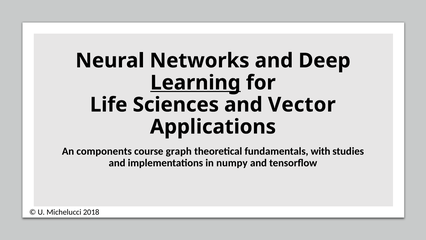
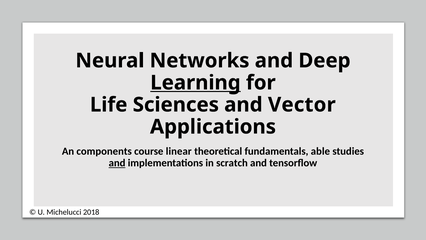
graph: graph -> linear (179, 151)
with: with -> able (320, 151)
and underline: none -> present (117, 163)
numpy: numpy -> scratch (232, 163)
